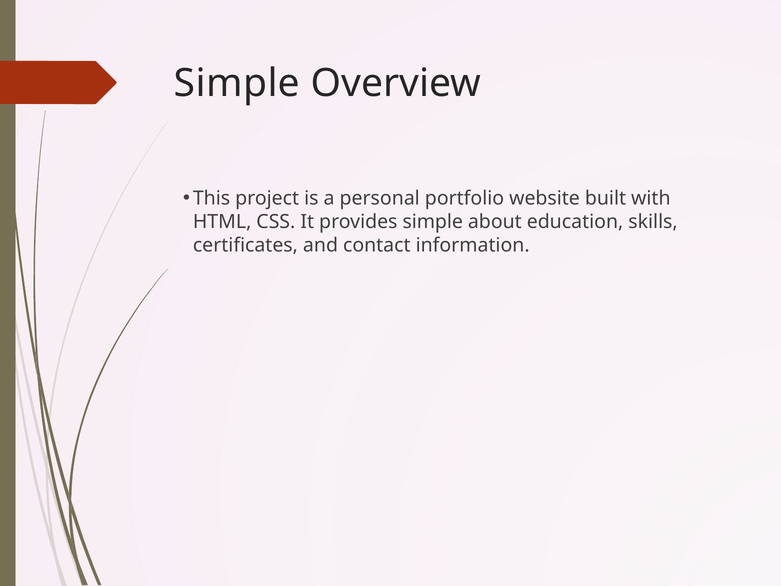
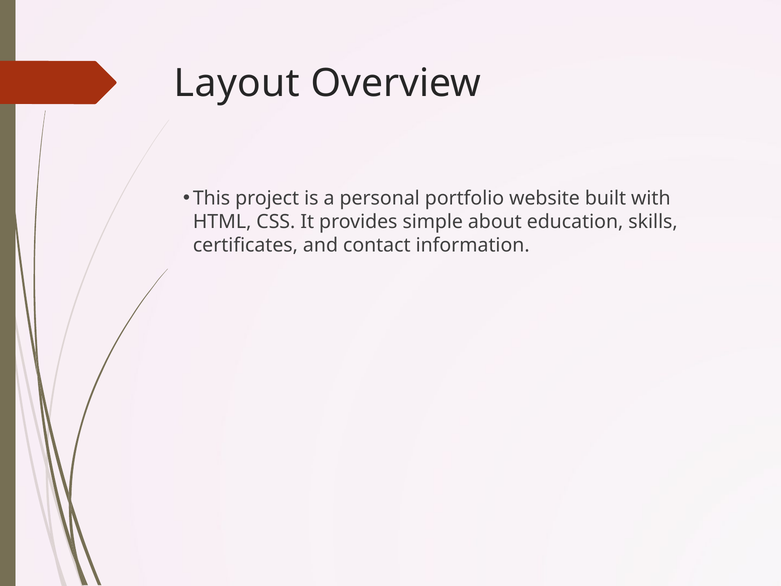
Simple: Simple -> Layout (237, 83)
